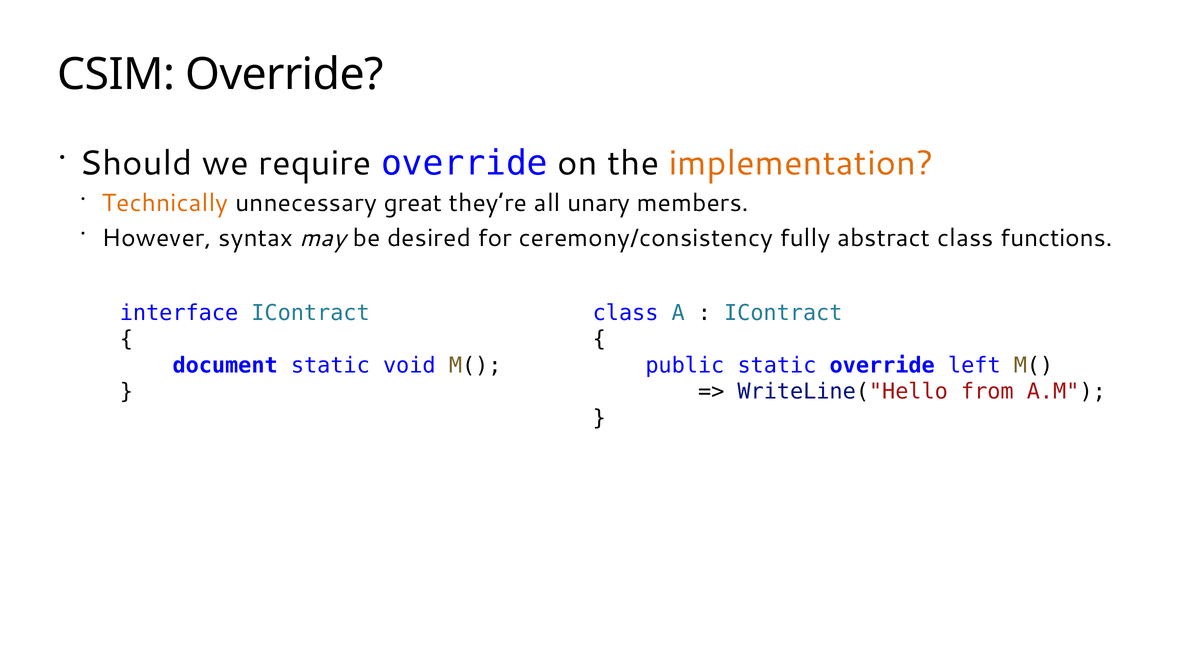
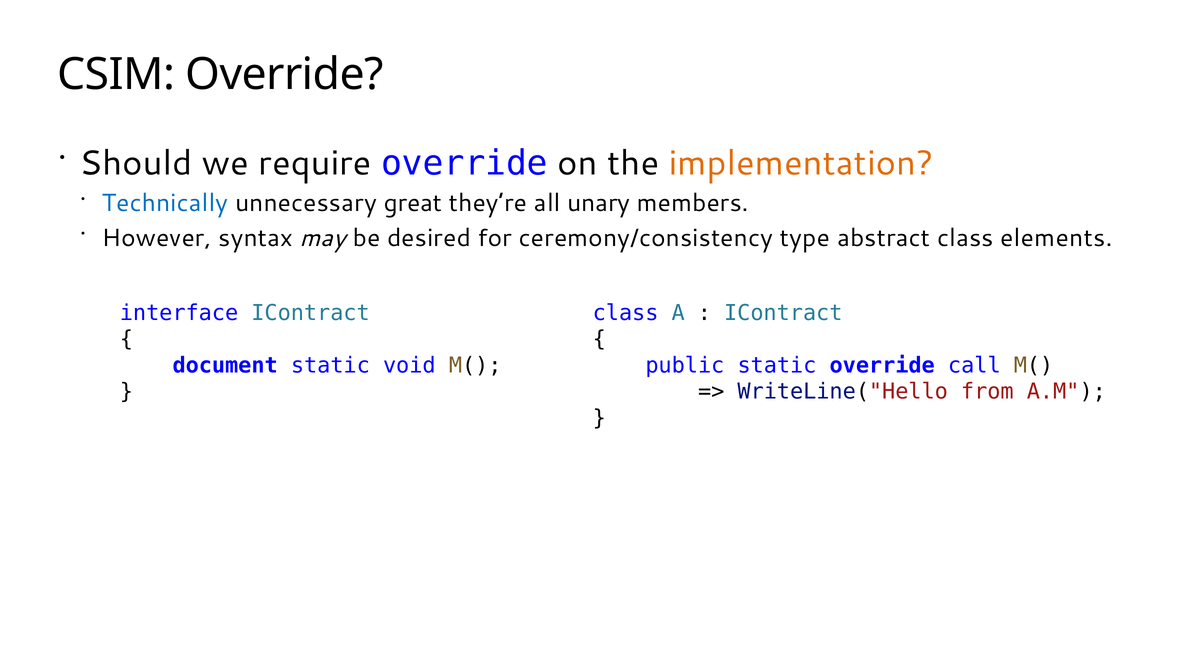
Technically colour: orange -> blue (165, 203)
fully: fully -> type (805, 238)
functions: functions -> elements (1056, 238)
left: left -> call (974, 366)
